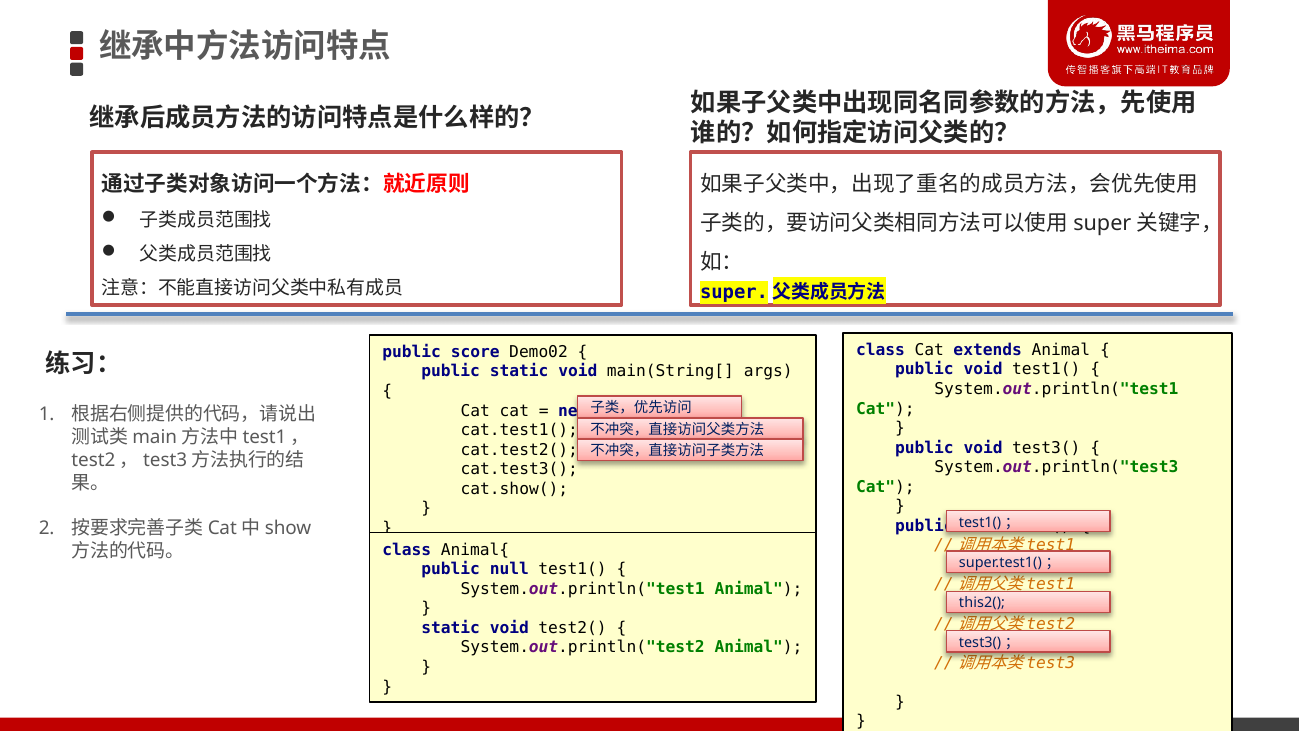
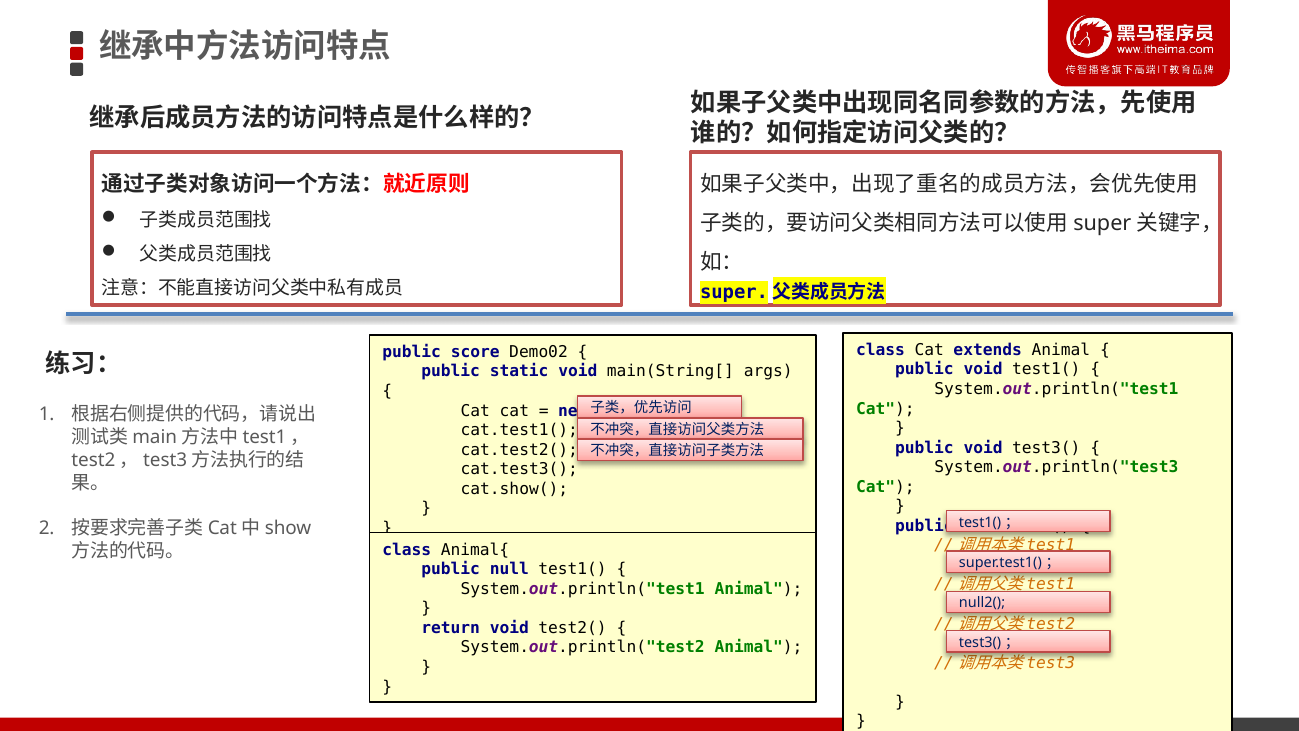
this2(: this2( -> null2( (982, 603)
static: static -> return (451, 628)
